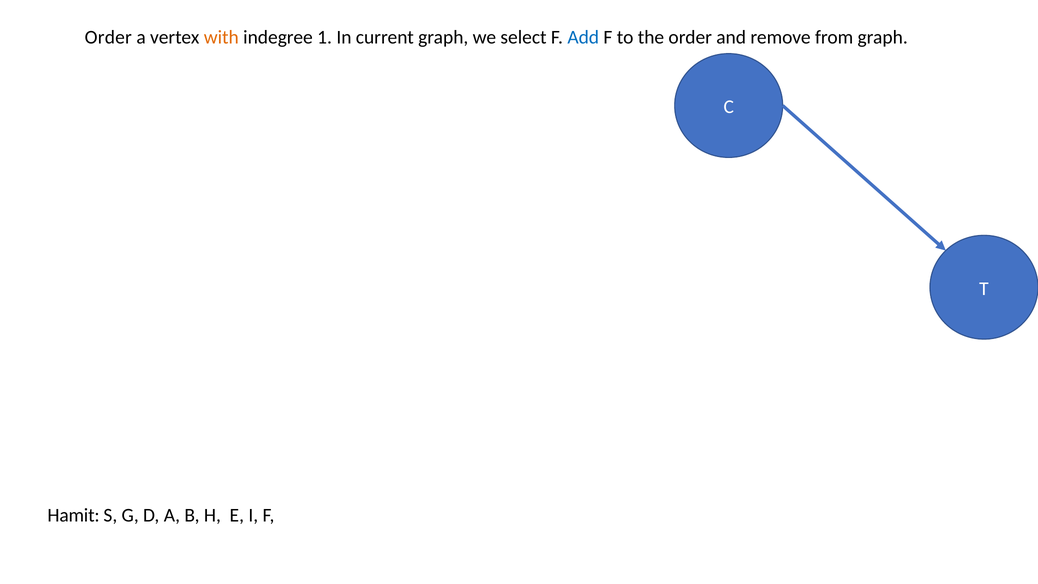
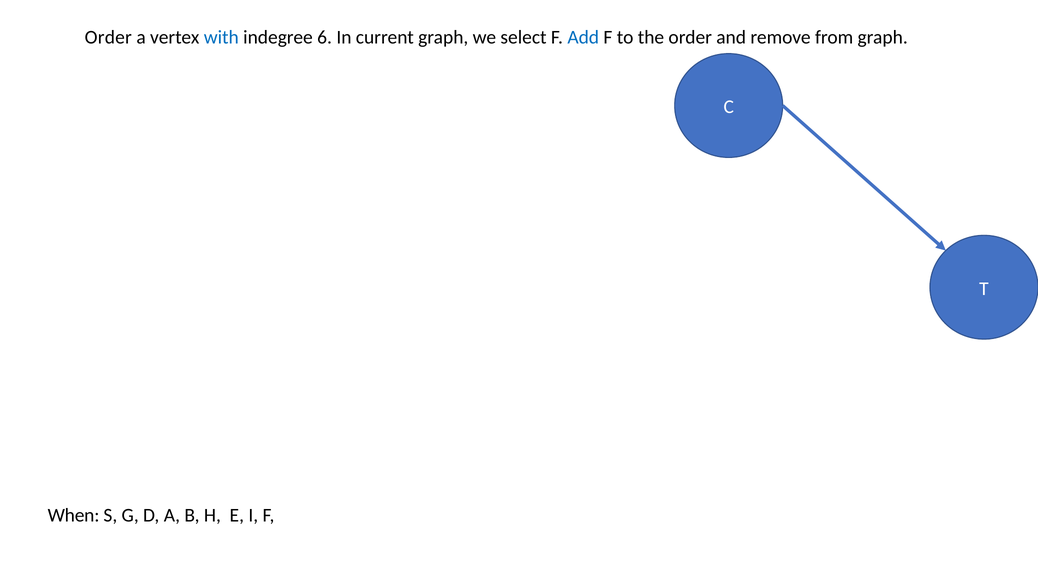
with colour: orange -> blue (221, 37)
1: 1 -> 6 (325, 37)
Hamit: Hamit -> When (74, 515)
